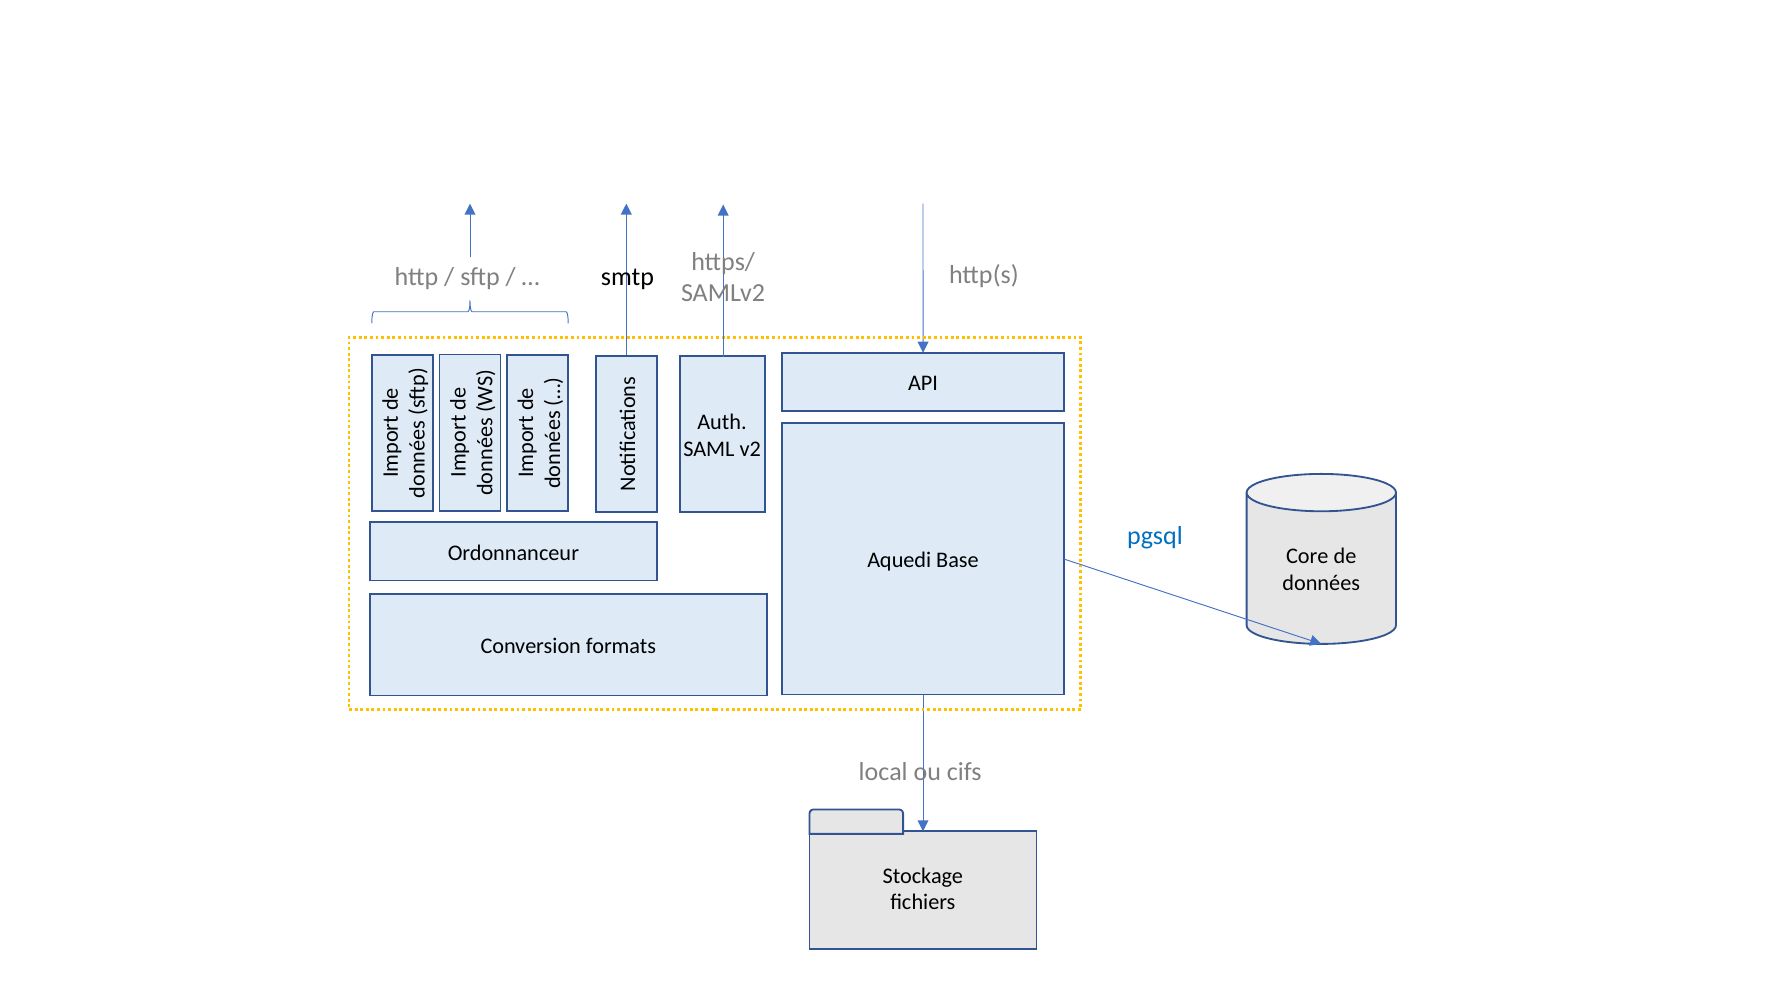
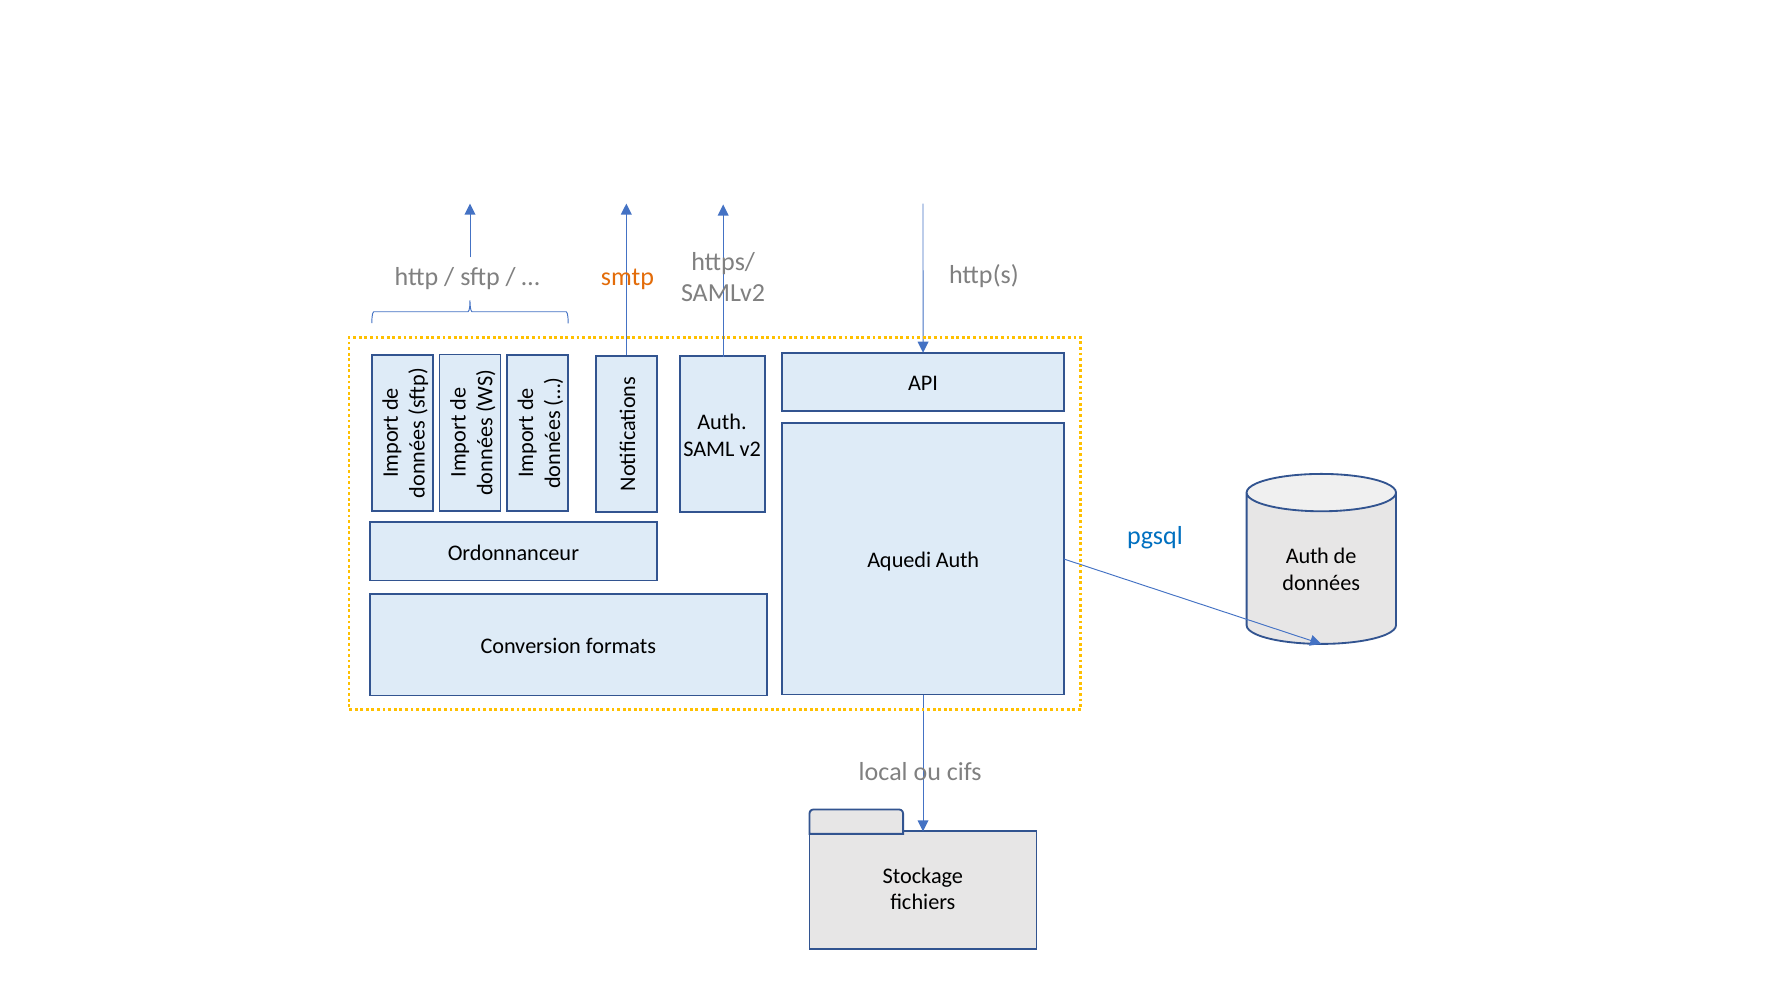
smtp colour: black -> orange (627, 278)
Core: Core -> Auth (1307, 557)
Aquedi Base: Base -> Auth (957, 561)
